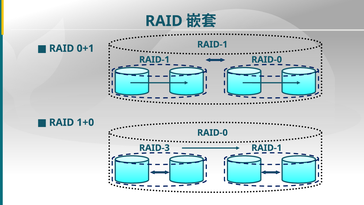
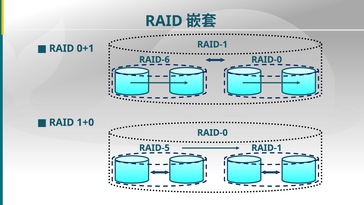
RAID-1: RAID-1 -> RAID-6 (154, 60)
RAID-3: RAID-3 -> RAID-5 (154, 148)
